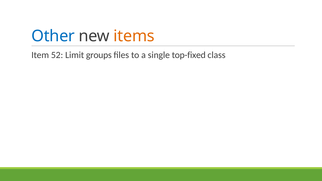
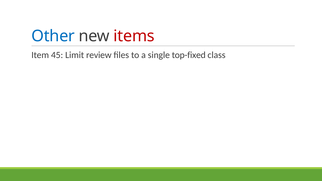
items colour: orange -> red (134, 36)
52: 52 -> 45 (57, 55)
groups: groups -> review (99, 55)
